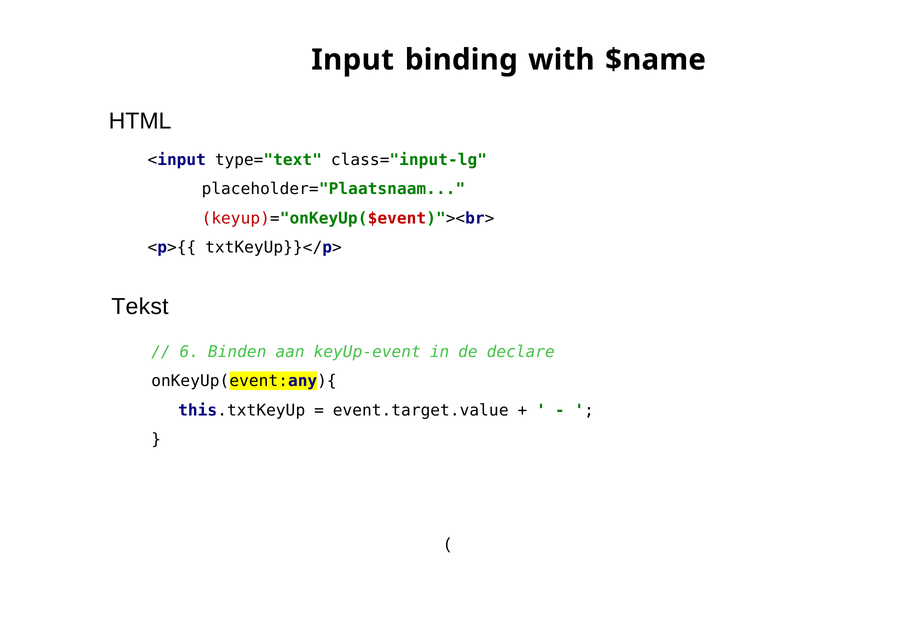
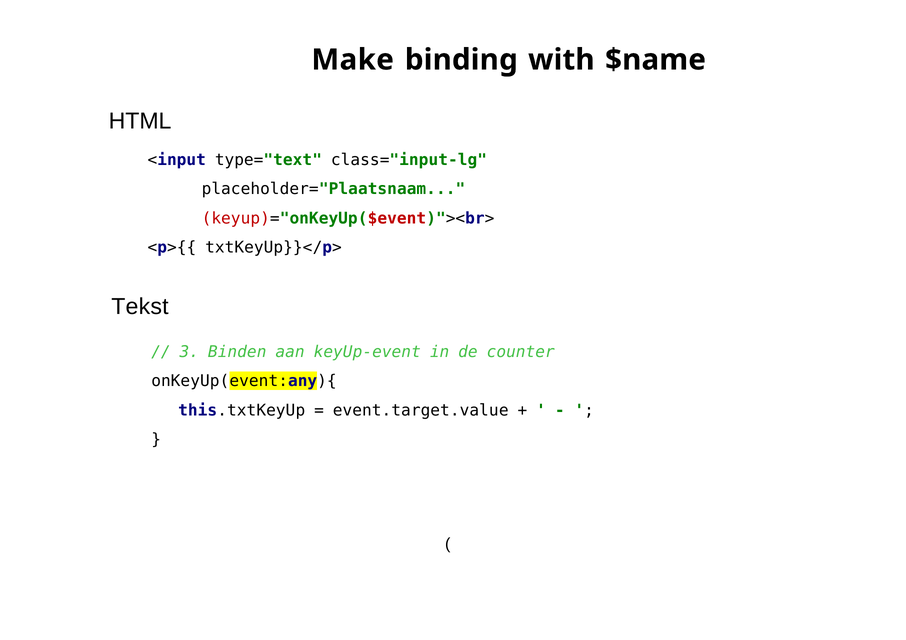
Input: Input -> Make (353, 60)
6: 6 -> 3 (189, 352)
declare: declare -> counter (521, 352)
